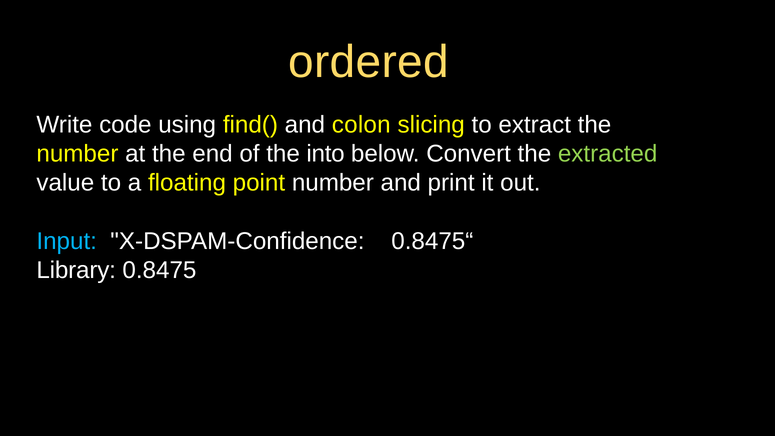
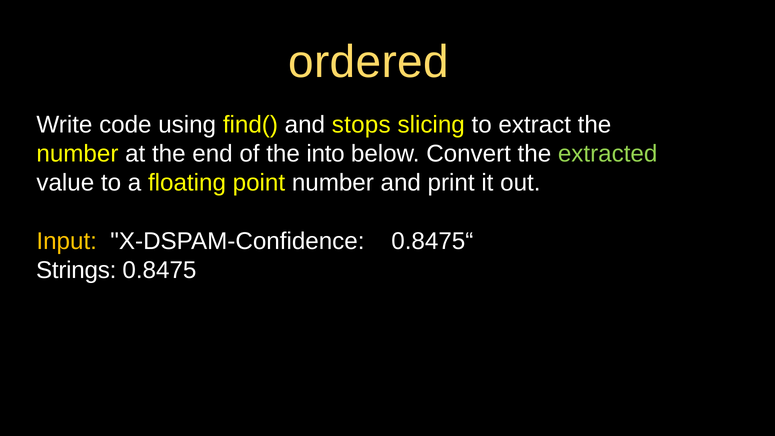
colon: colon -> stops (361, 125)
Input colour: light blue -> yellow (67, 241)
Library: Library -> Strings (76, 270)
